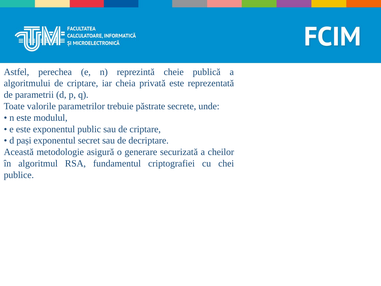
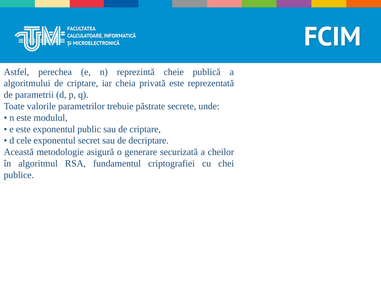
pași: pași -> cele (24, 140)
